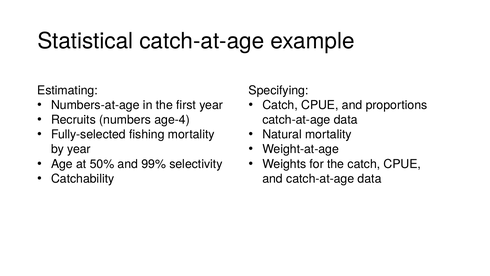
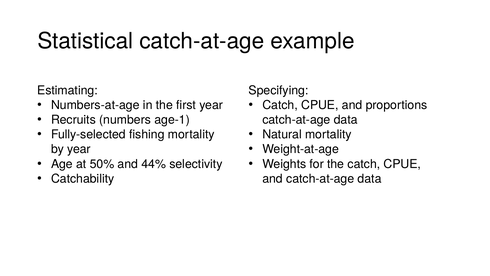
age-4: age-4 -> age-1 (172, 120)
99%: 99% -> 44% (154, 164)
